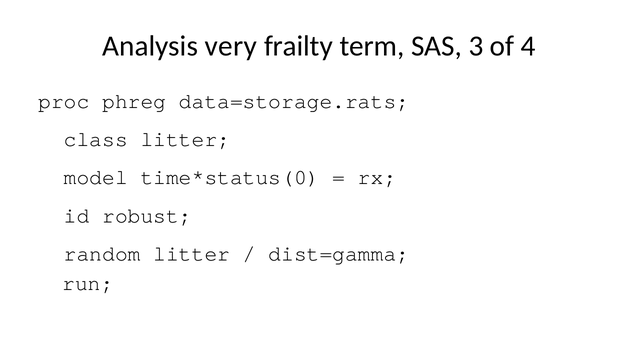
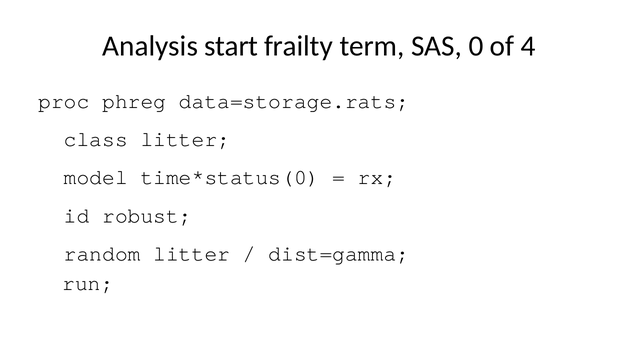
very: very -> start (231, 46)
3: 3 -> 0 (476, 46)
